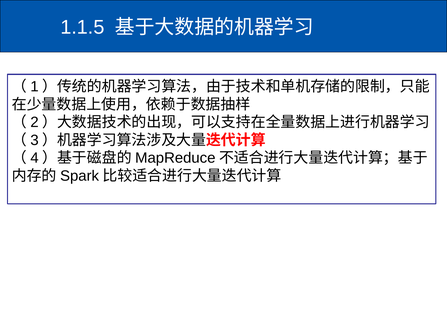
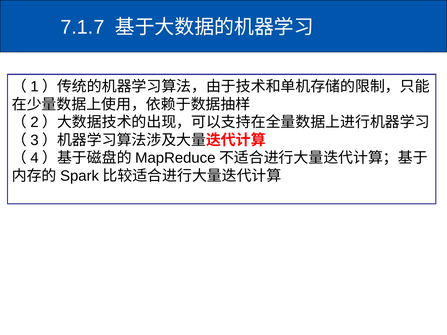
1.1.5: 1.1.5 -> 7.1.7 (82, 27)
